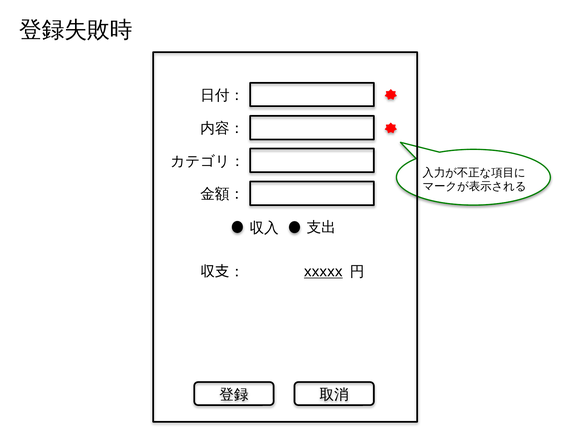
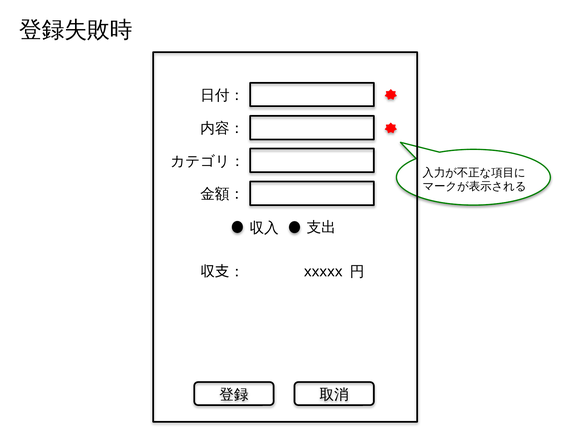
xxxxx underline: present -> none (323, 272)
